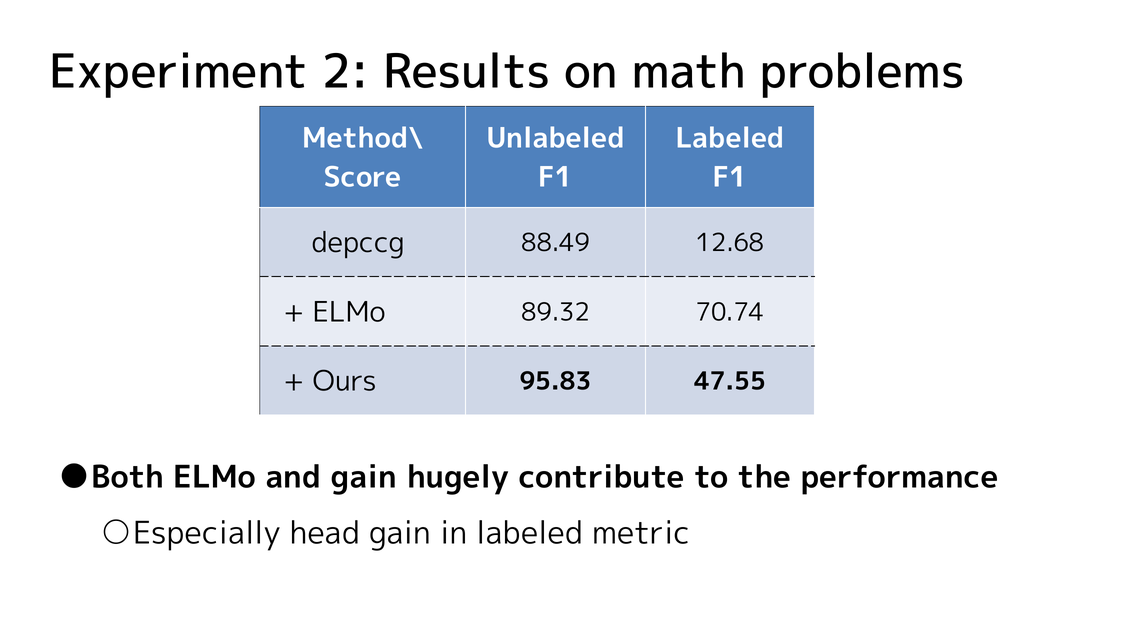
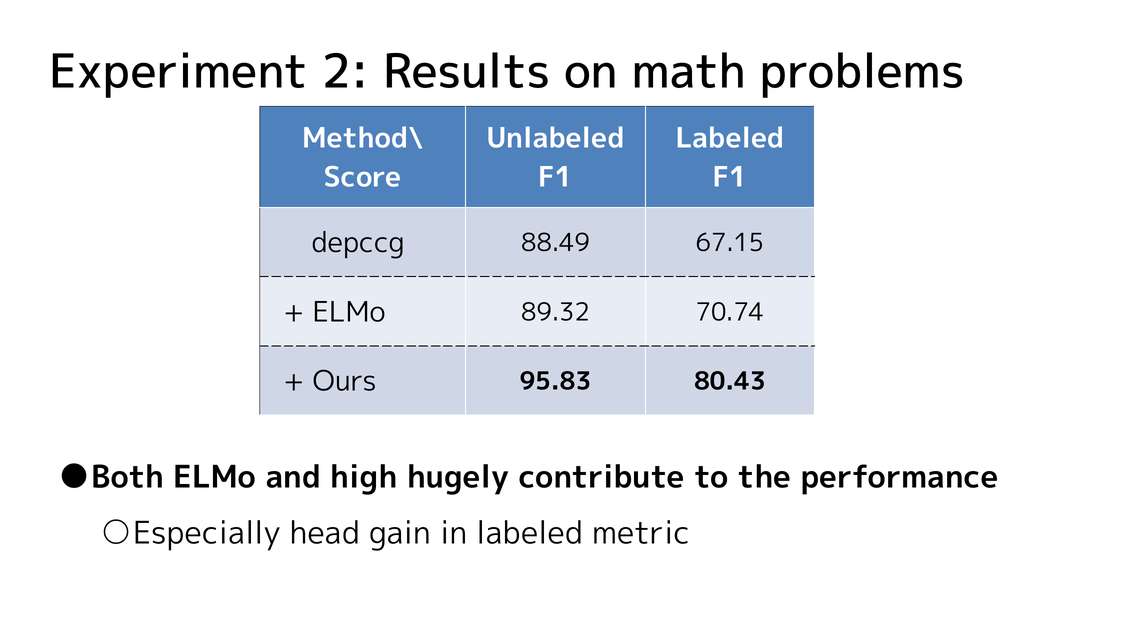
12.68: 12.68 -> 67.15 (730, 243)
47.55: 47.55 -> 80.43 (730, 381)
and gain: gain -> high (364, 477)
